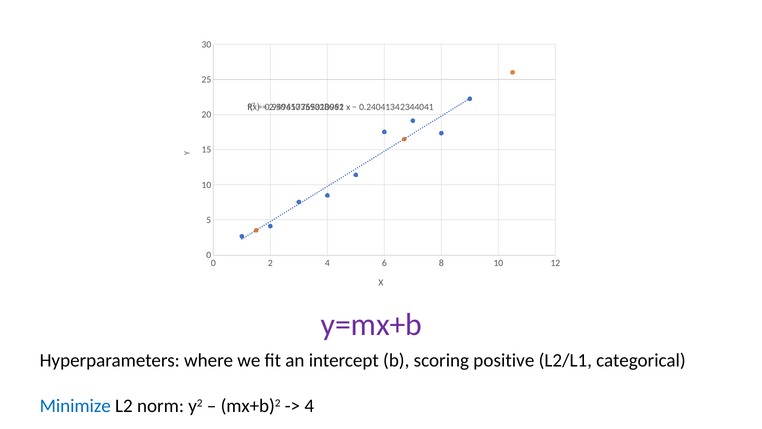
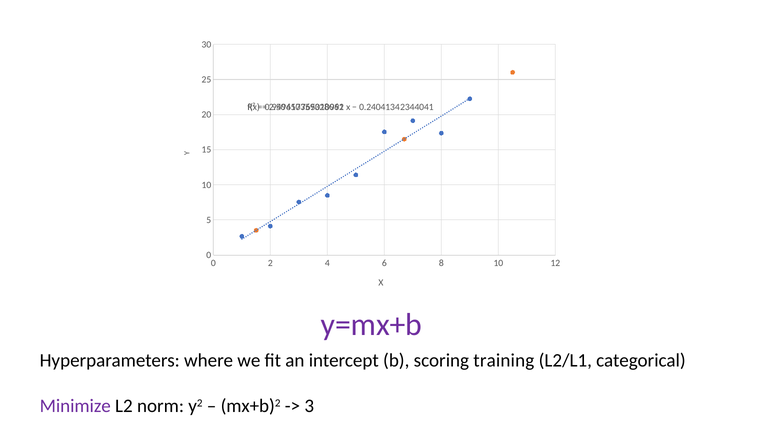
positive: positive -> training (504, 360)
Minimize colour: blue -> purple (75, 406)
4: 4 -> 3 (309, 406)
